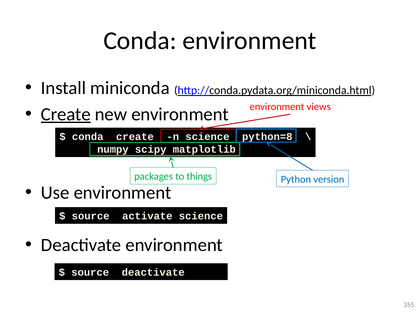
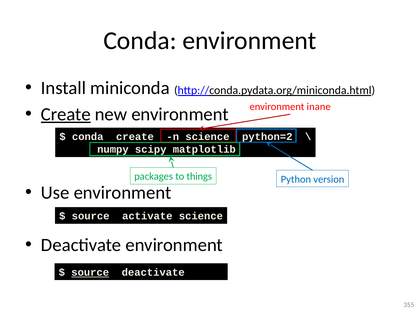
views: views -> inane (319, 107)
python=8: python=8 -> python=2 (267, 137)
source underline: none -> present (90, 272)
